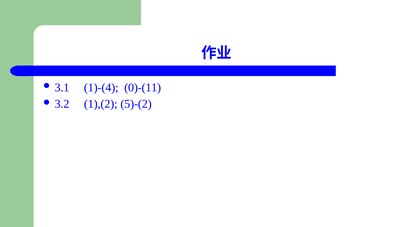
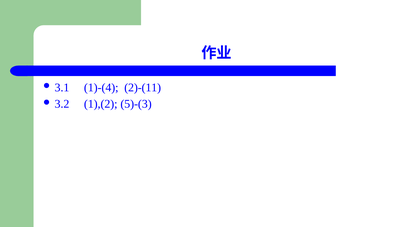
0)-(11: 0)-(11 -> 2)-(11 (143, 87)
5)-(2: 5)-(2 -> 5)-(3 (136, 104)
